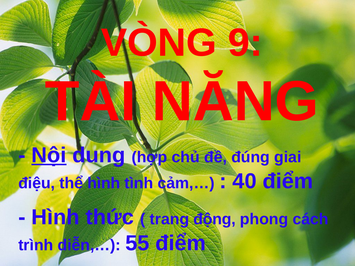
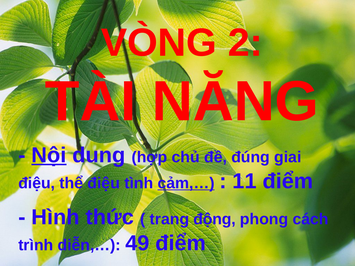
9: 9 -> 2 (245, 43)
thể hình: hình -> điệu (104, 183)
cảm,… underline: none -> present (186, 183)
40: 40 -> 11 (245, 181)
55: 55 -> 49 (137, 243)
